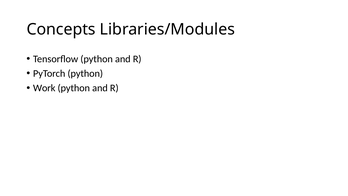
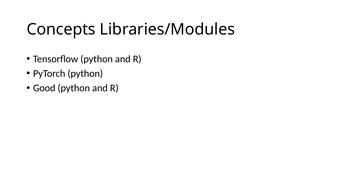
Work: Work -> Good (44, 88)
